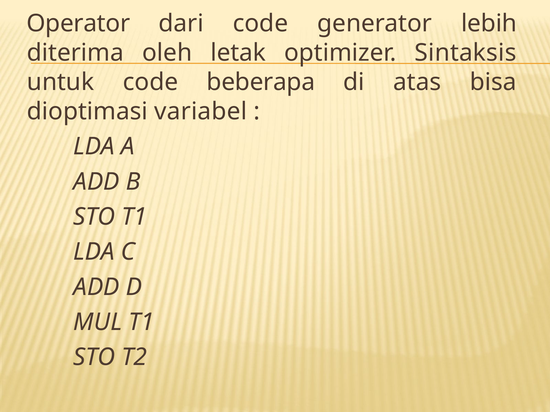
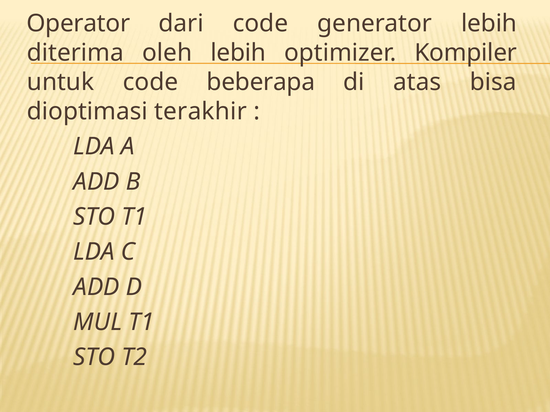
oleh letak: letak -> lebih (238, 53)
Sintaksis: Sintaksis -> Kompiler (466, 53)
variabel: variabel -> terakhir (201, 112)
